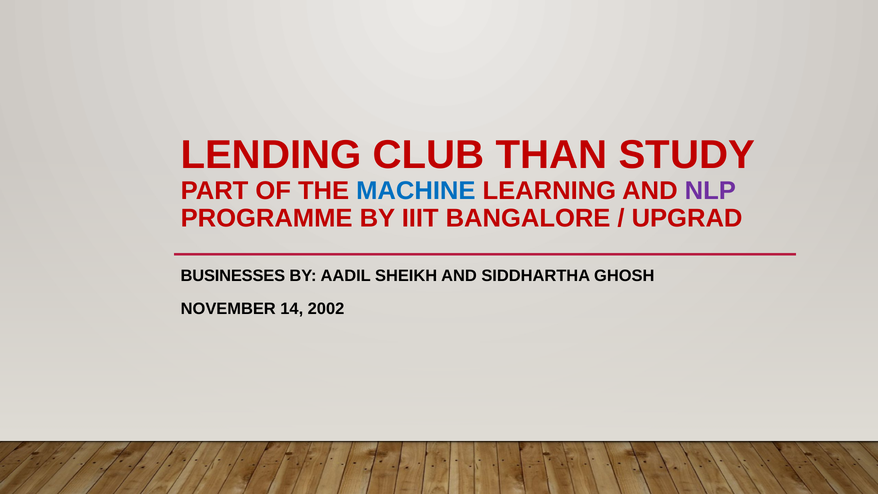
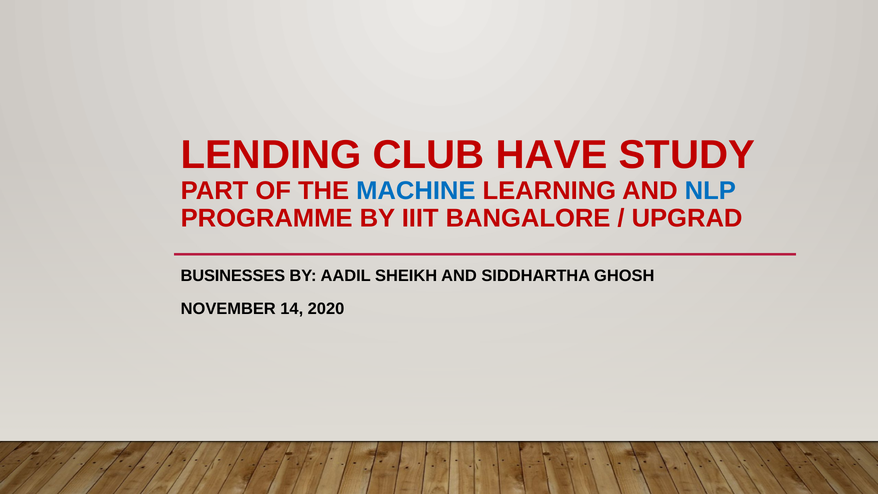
THAN: THAN -> HAVE (551, 155)
NLP colour: purple -> blue (710, 191)
2002: 2002 -> 2020 (326, 309)
